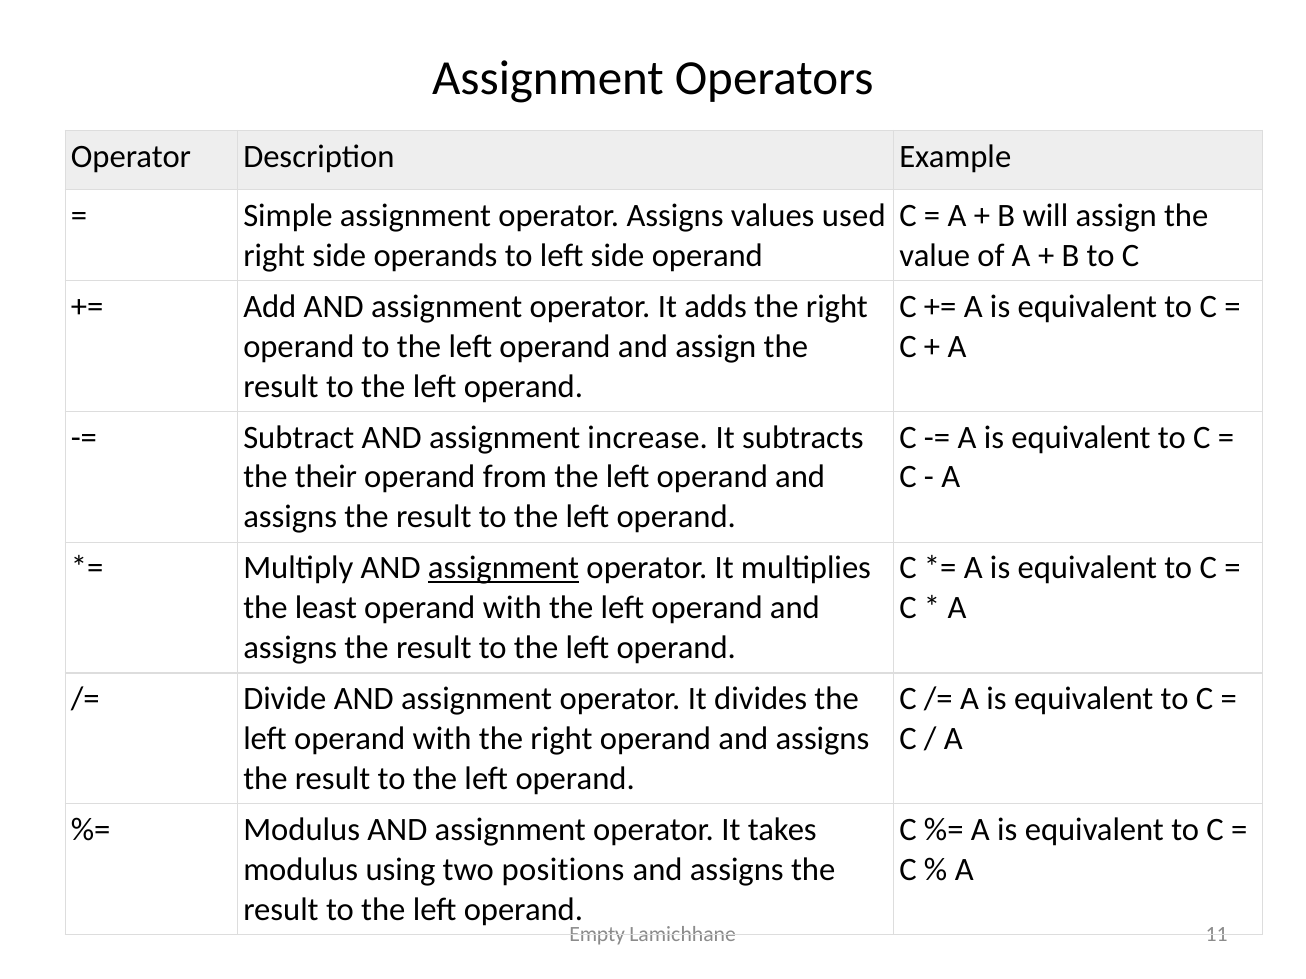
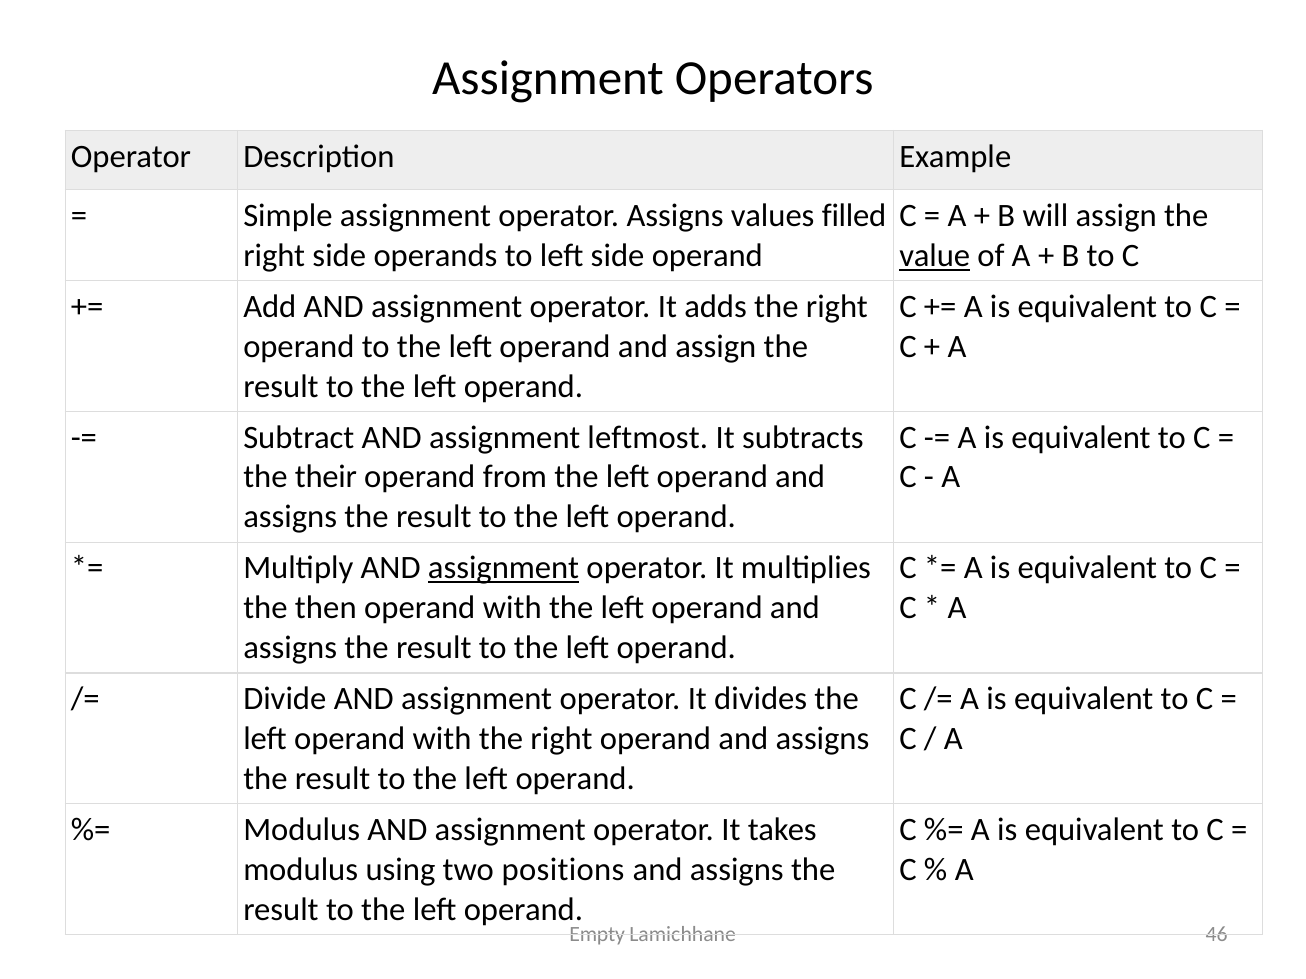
used: used -> filled (854, 216)
value underline: none -> present (935, 256)
increase: increase -> leftmost (648, 438)
least: least -> then (326, 608)
11: 11 -> 46 (1217, 935)
